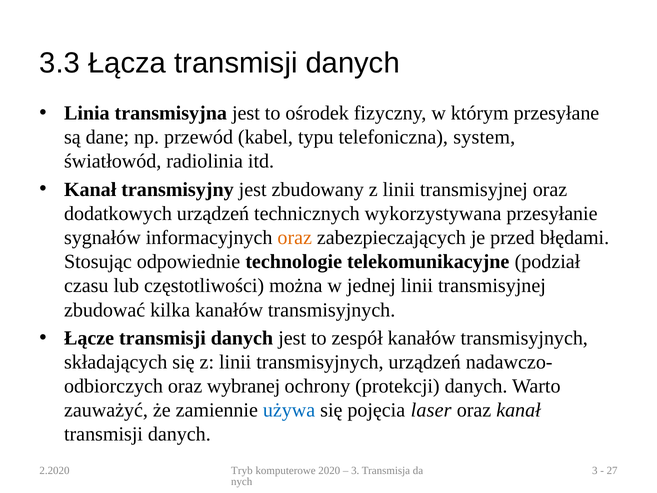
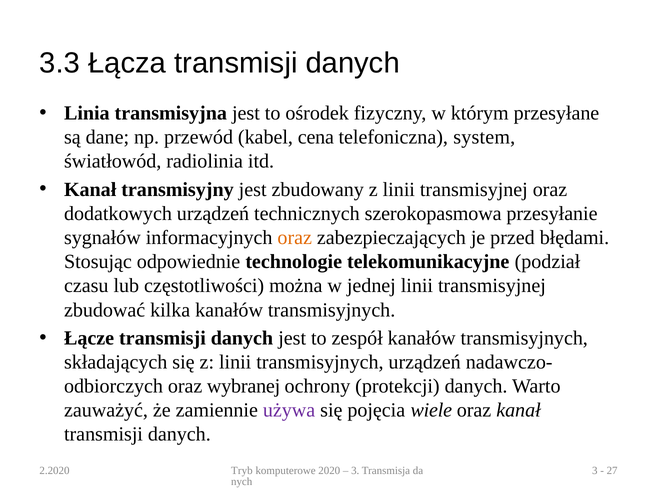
typu: typu -> cena (316, 137)
wykorzystywana: wykorzystywana -> szerokopasmowa (433, 213)
używa colour: blue -> purple (289, 410)
laser: laser -> wiele (431, 410)
